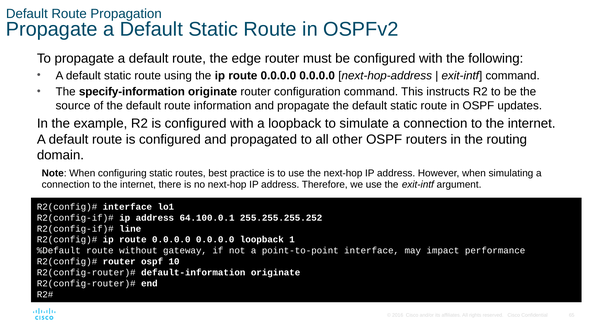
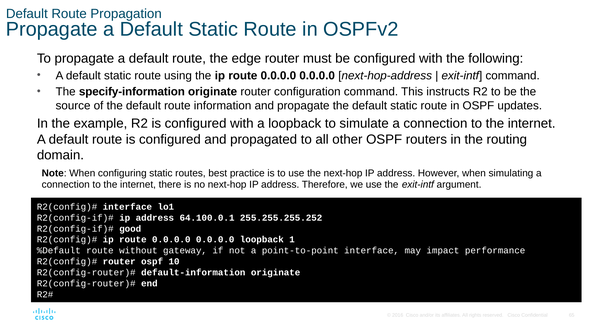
line: line -> good (130, 229)
